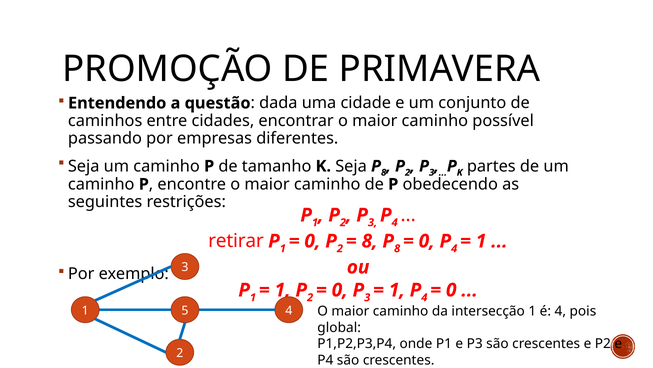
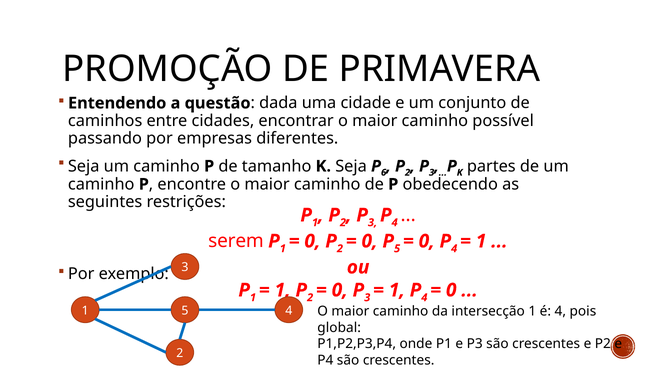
Seja P 8: 8 -> 6 (384, 172)
retirar: retirar -> serem (236, 241)
8: 8 -> 0 (370, 241)
8: 8 -> 5 (397, 248)
